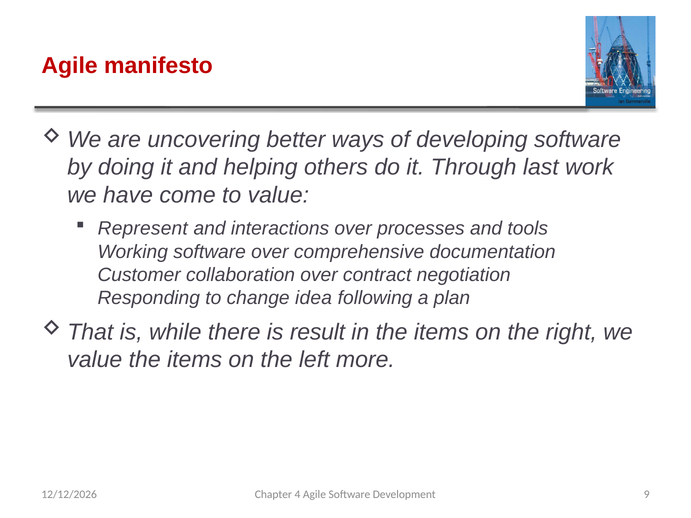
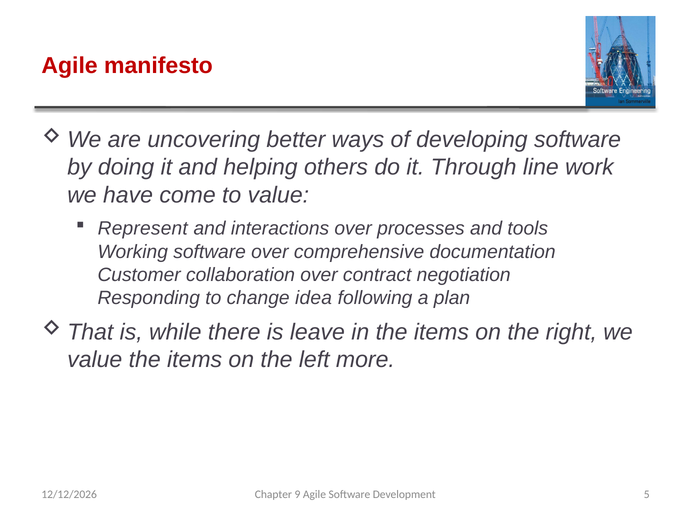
last: last -> line (541, 167)
result: result -> leave (317, 332)
4: 4 -> 9 (297, 495)
9: 9 -> 5 (647, 495)
